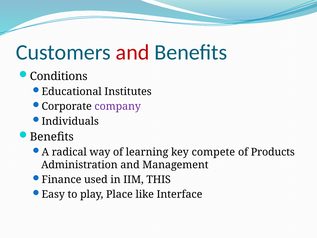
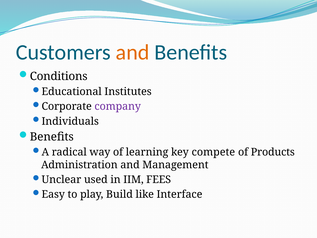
and colour: red -> orange (133, 52)
Finance: Finance -> Unclear (61, 179)
THIS: THIS -> FEES (159, 179)
Place: Place -> Build (119, 194)
